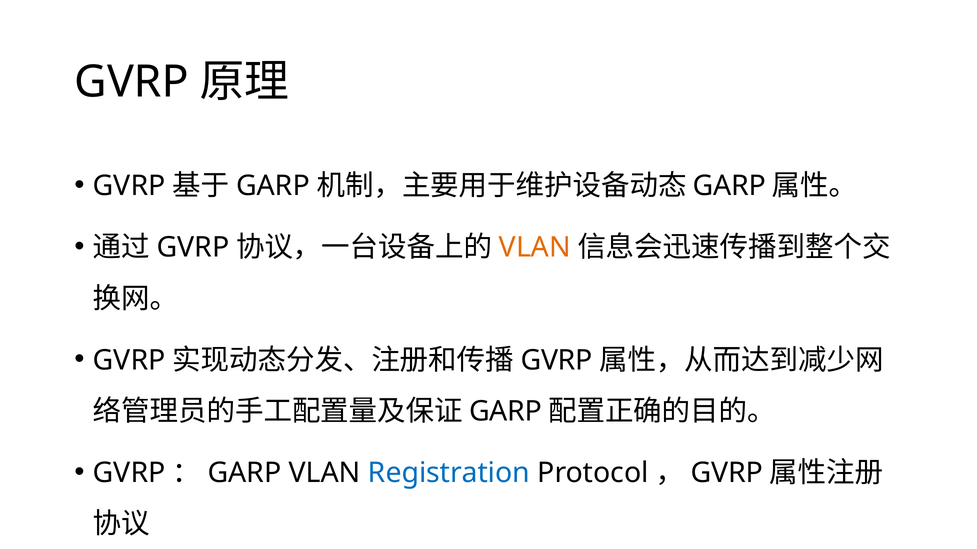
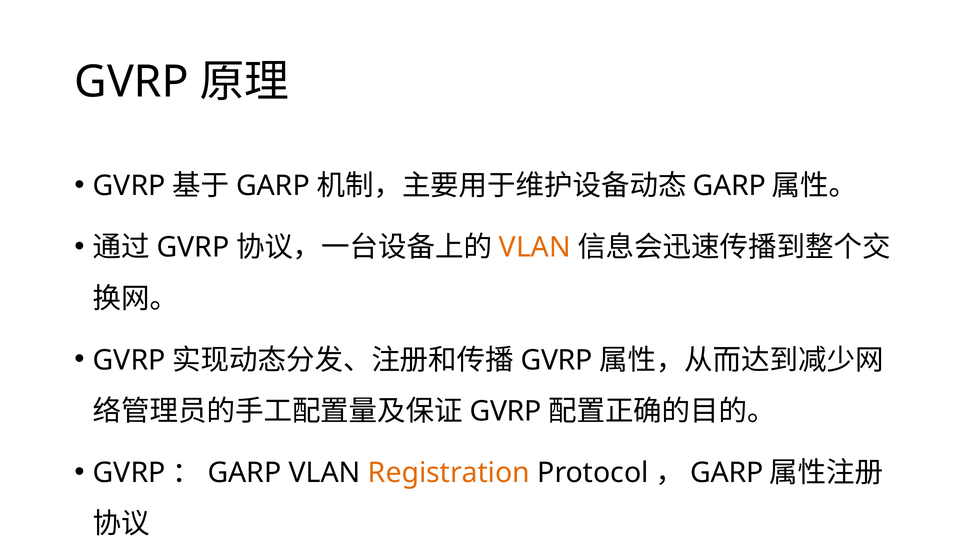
GARP: GARP -> GVRP (506, 412)
Registration colour: blue -> orange (449, 473)
GVRP: GVRP -> GARP (727, 473)
